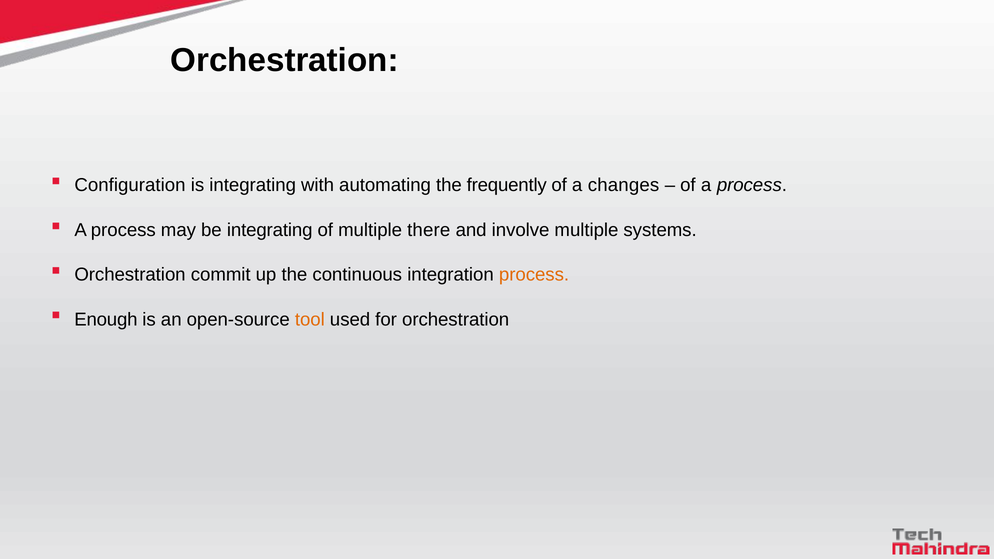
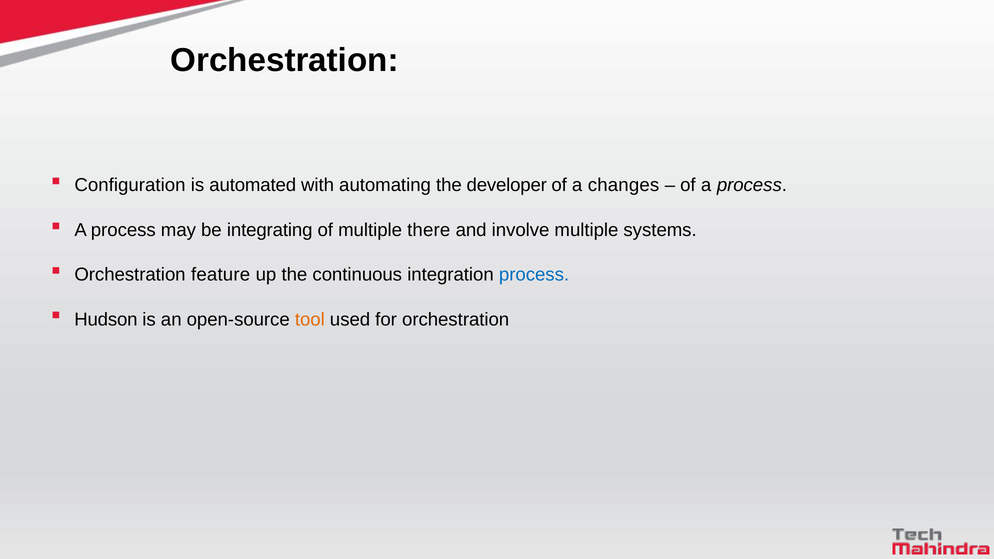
is integrating: integrating -> automated (253, 185)
frequently: frequently -> developer (507, 185)
commit: commit -> feature (221, 275)
process colour: orange -> blue (534, 275)
Enough: Enough -> Hudson (106, 319)
